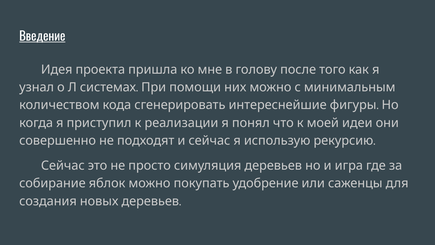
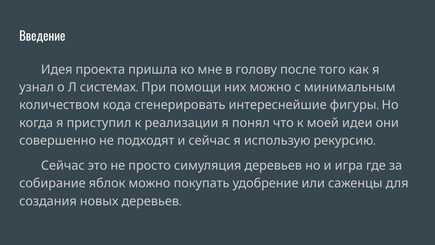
Введение underline: present -> none (42, 36)
